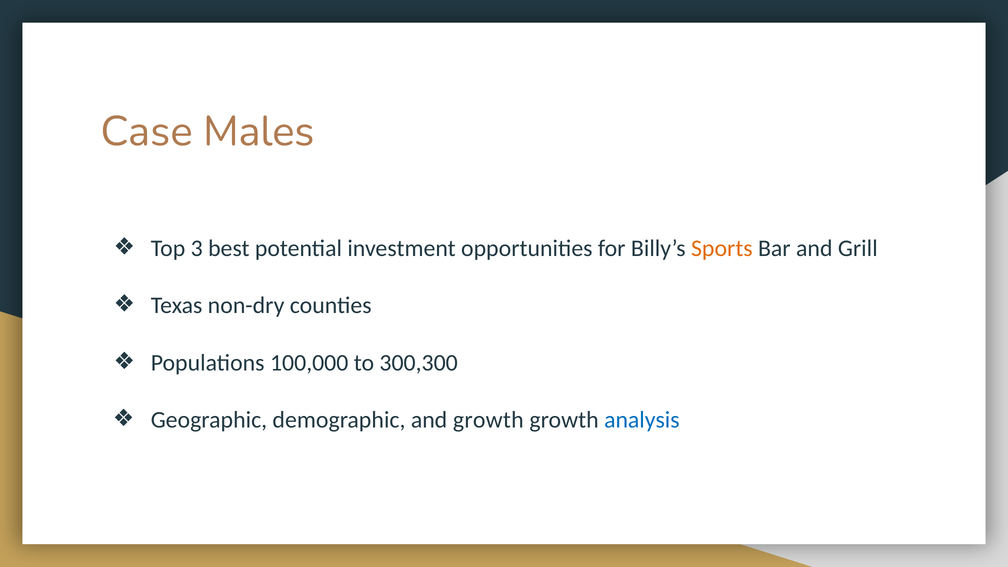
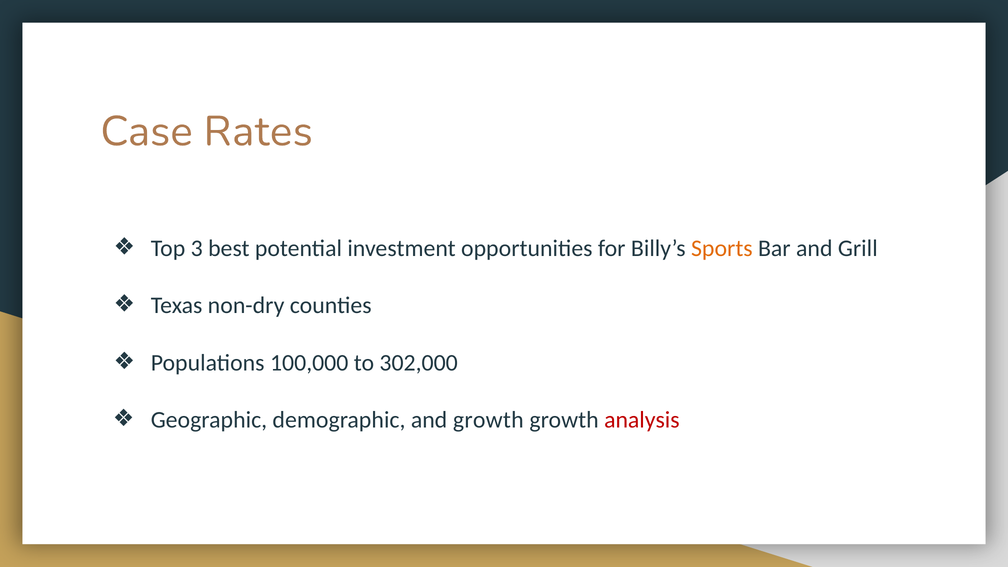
Males: Males -> Rates (258, 131)
300,300: 300,300 -> 302,000 (419, 363)
analysis colour: blue -> red (642, 420)
